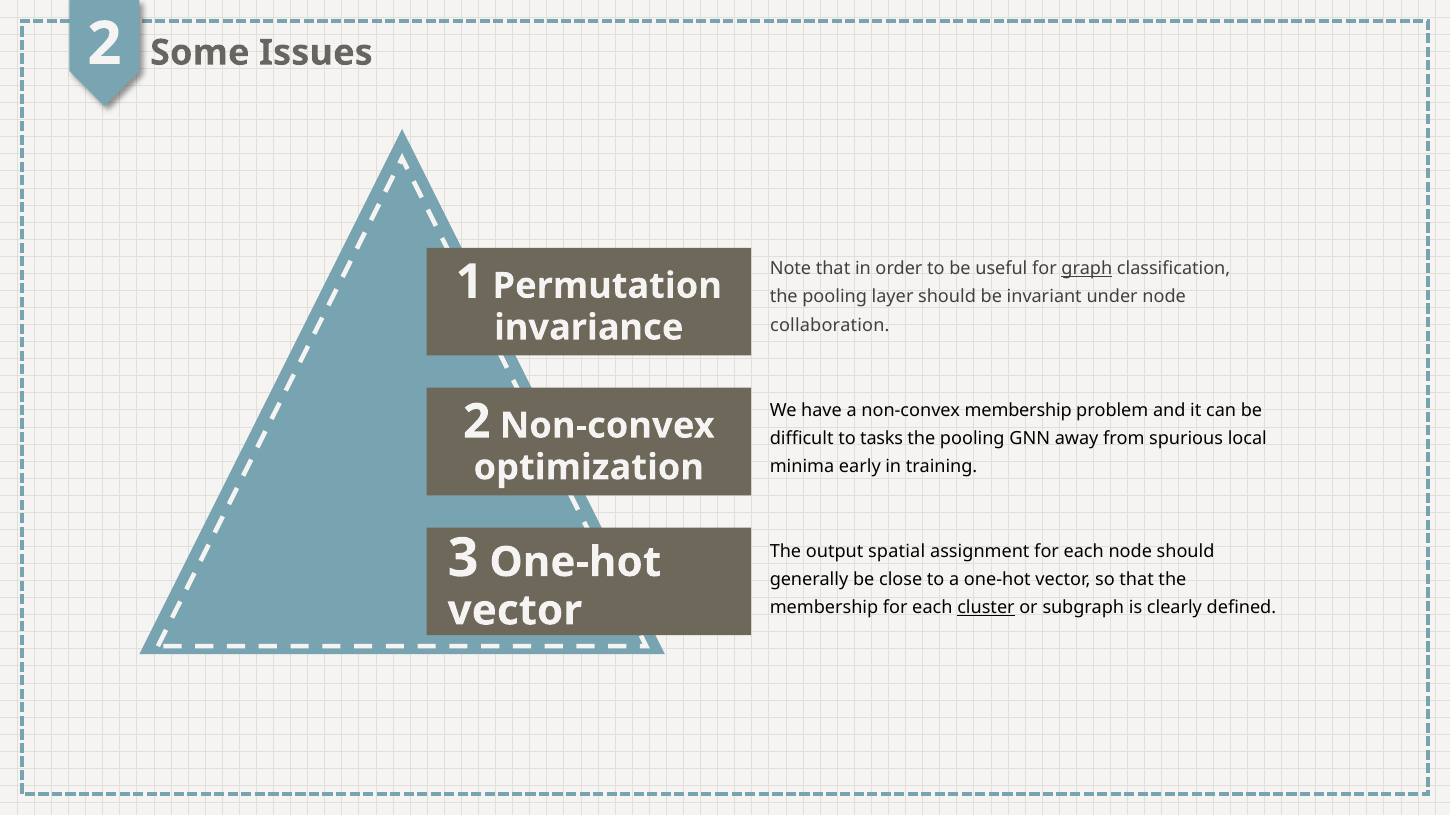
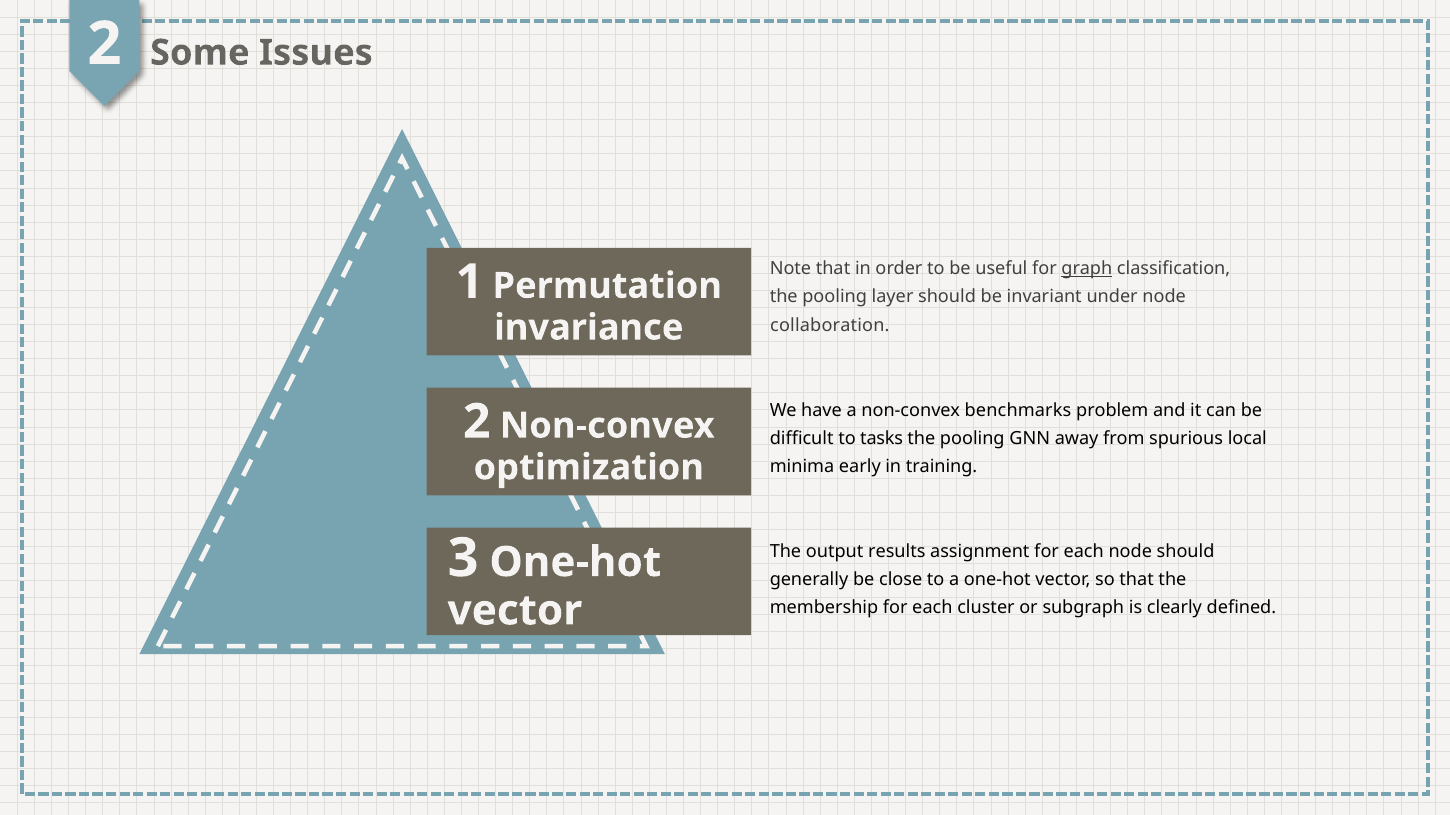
non-convex membership: membership -> benchmarks (1018, 410)
spatial: spatial -> results (897, 552)
cluster underline: present -> none (986, 608)
